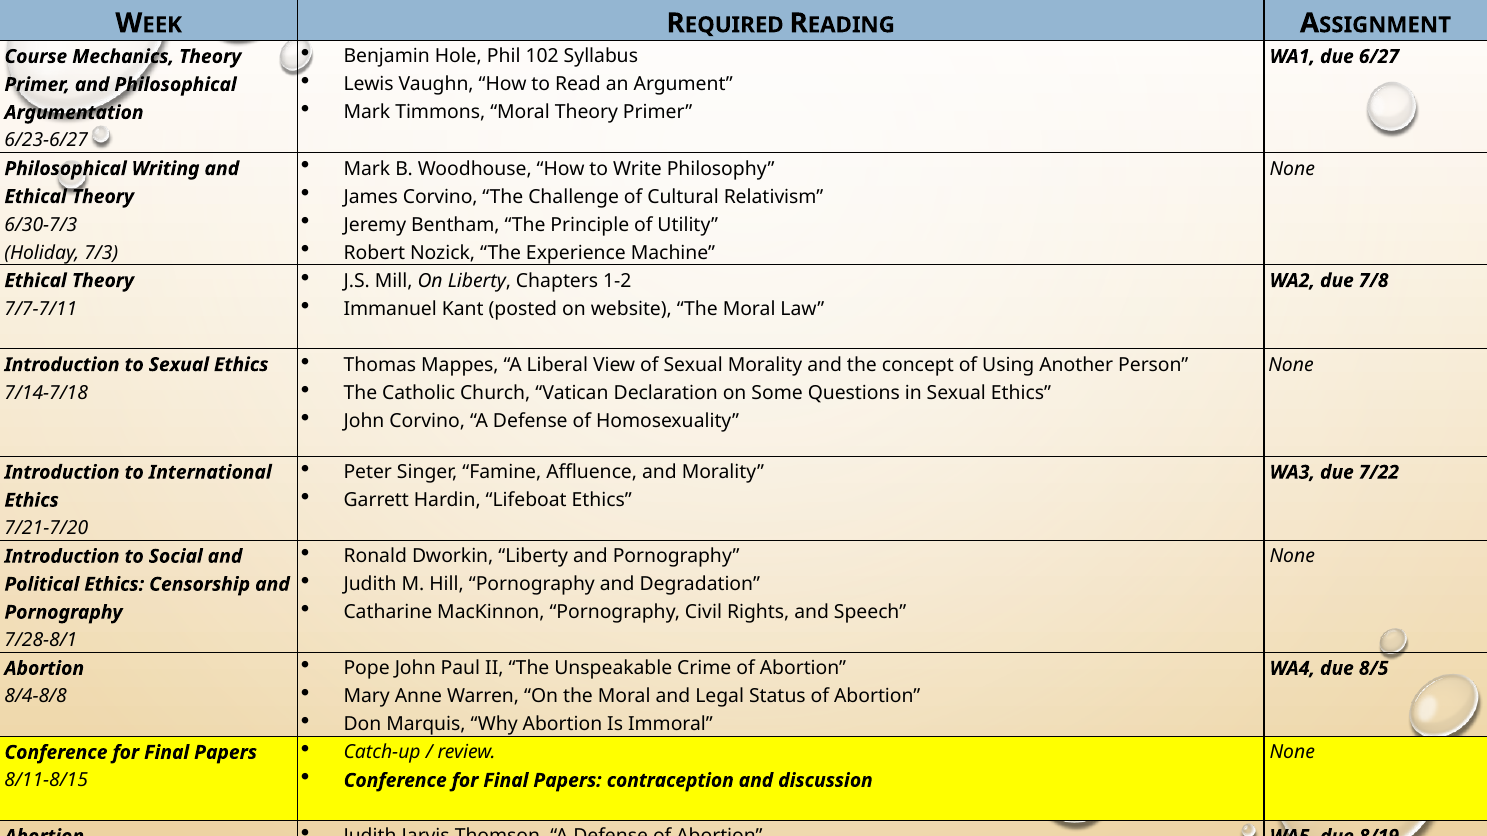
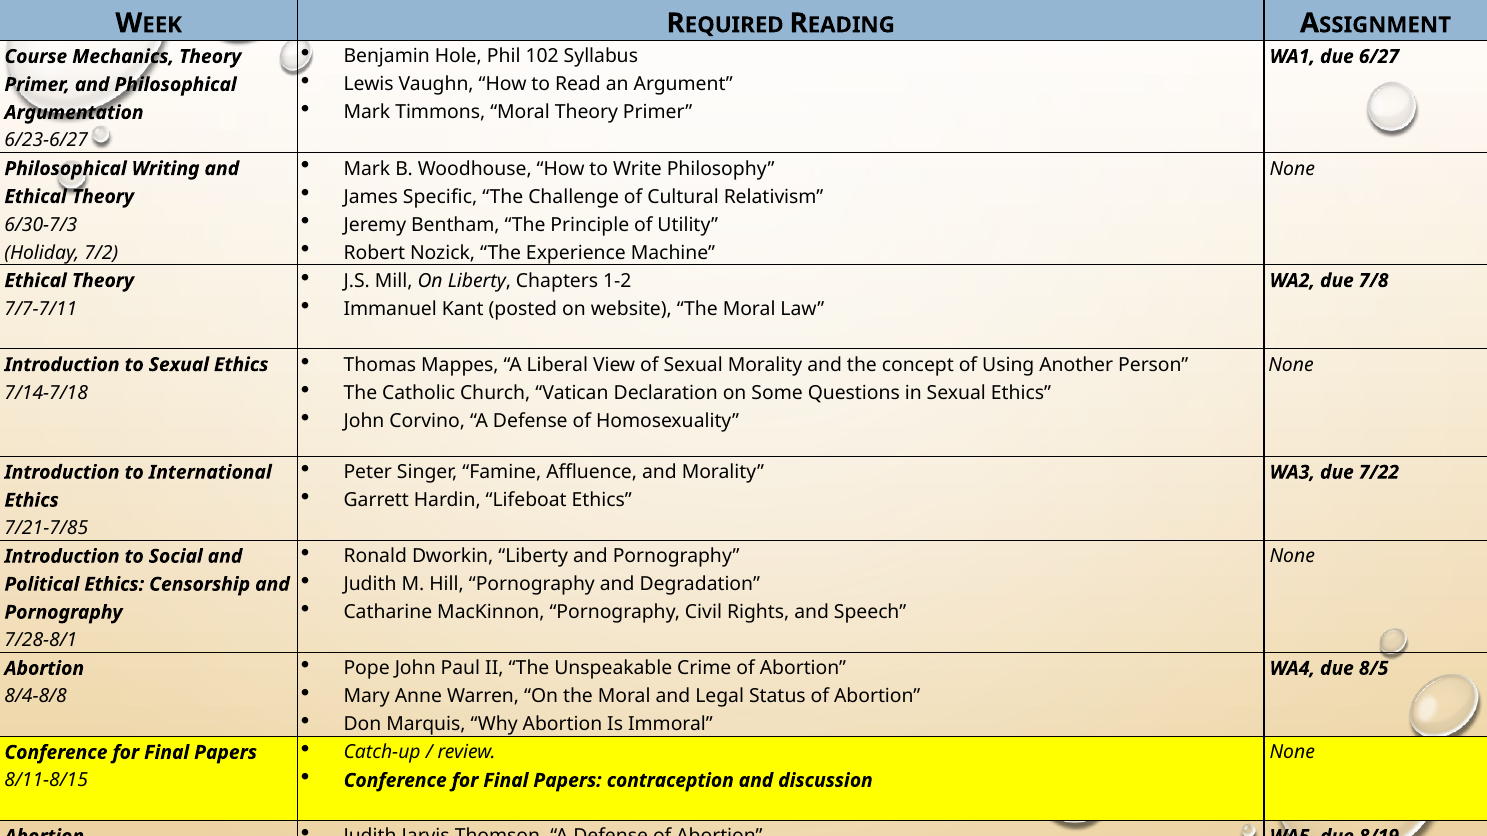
James Corvino: Corvino -> Specific (440, 197)
7/3: 7/3 -> 7/2 (101, 253)
7/21-7/20: 7/21-7/20 -> 7/21-7/85 (46, 529)
